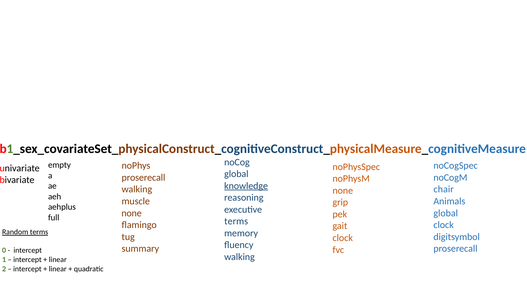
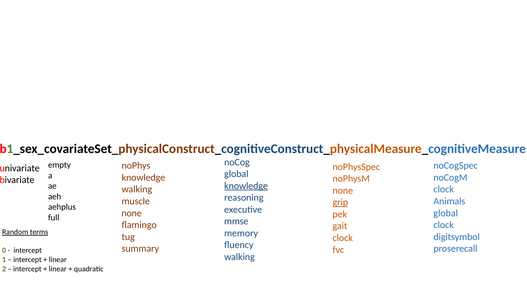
proserecall: proserecall -> knowledge (143, 178)
chair: chair -> clock (444, 190)
grip underline: none -> present (340, 203)
terms: terms -> mmse (236, 222)
